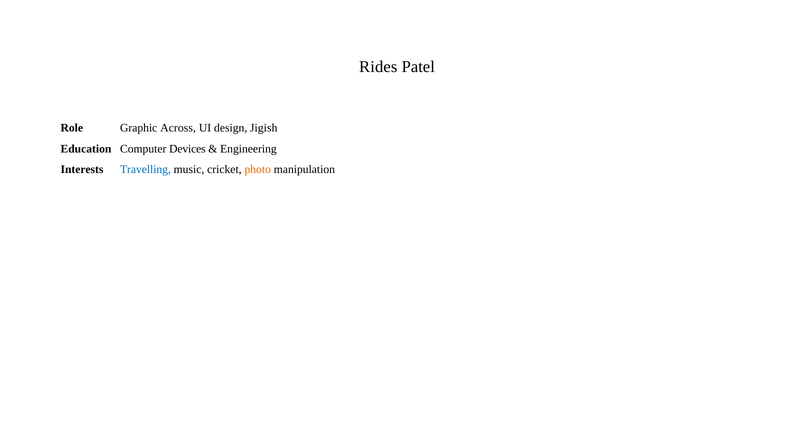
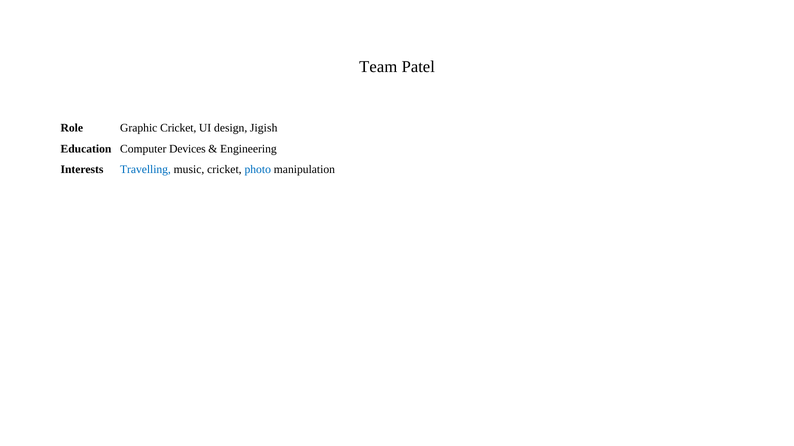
Rides: Rides -> Team (378, 67)
Graphic Across: Across -> Cricket (178, 128)
photo colour: orange -> blue (258, 170)
